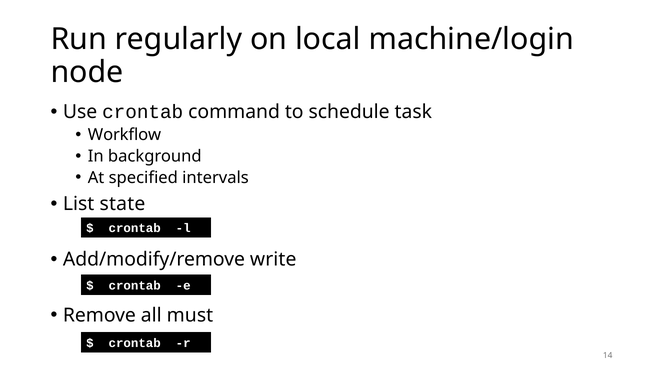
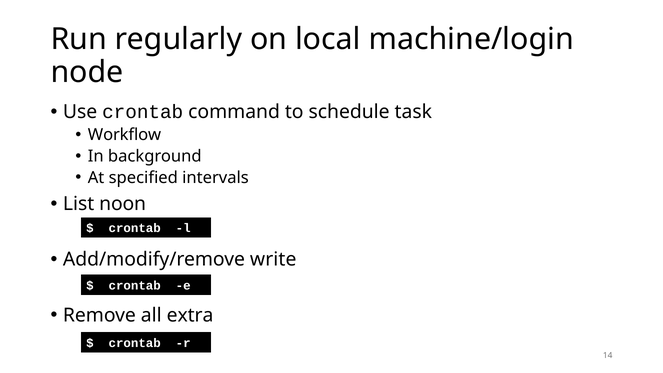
state: state -> noon (123, 204)
must: must -> extra (190, 315)
